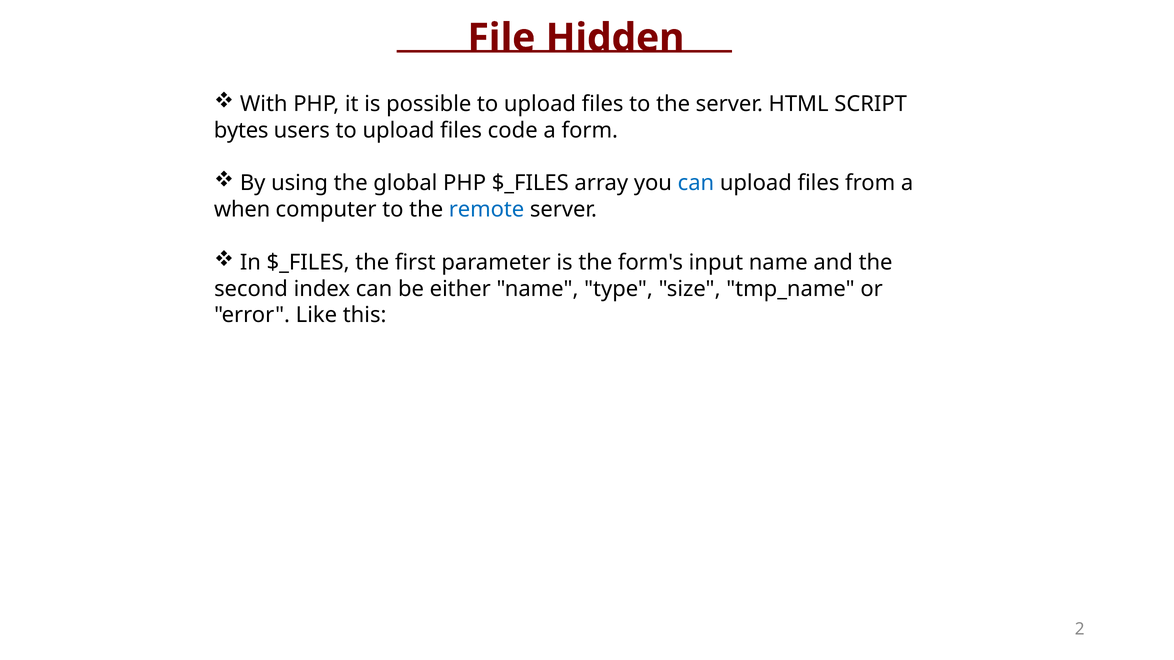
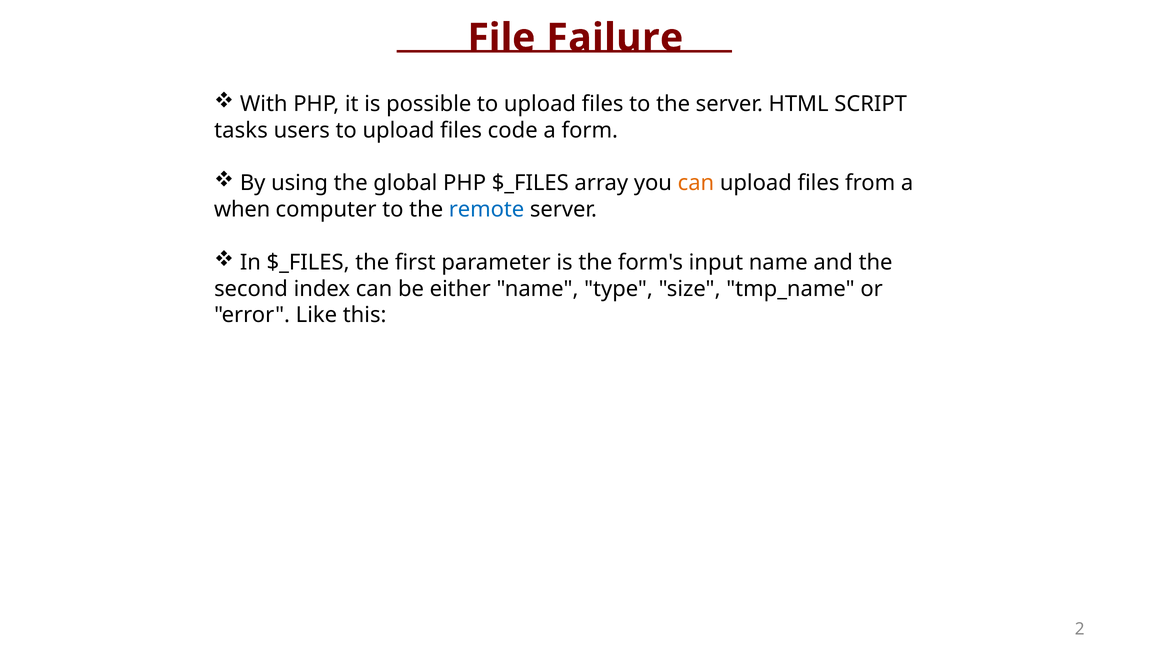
Hidden: Hidden -> Failure (615, 38)
bytes: bytes -> tasks (241, 130)
can colour: blue -> orange (696, 183)
